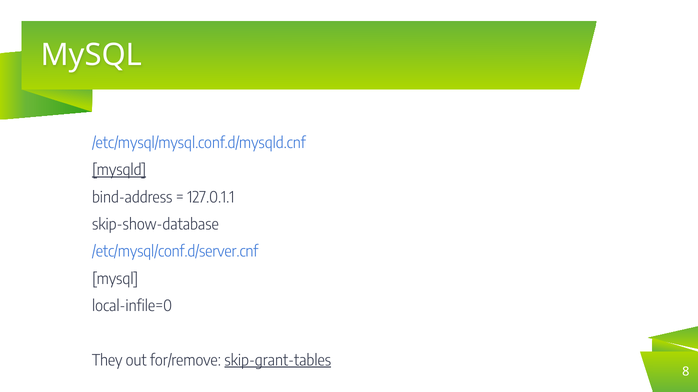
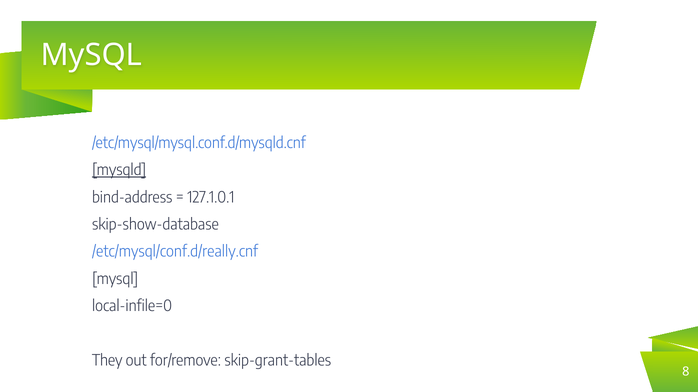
127.0.1.1: 127.0.1.1 -> 127.1.0.1 (211, 198)
/etc/mysql/conf.d/server.cnf: /etc/mysql/conf.d/server.cnf -> /etc/mysql/conf.d/really.cnf (175, 252)
skip-grant-tables underline: present -> none (278, 361)
